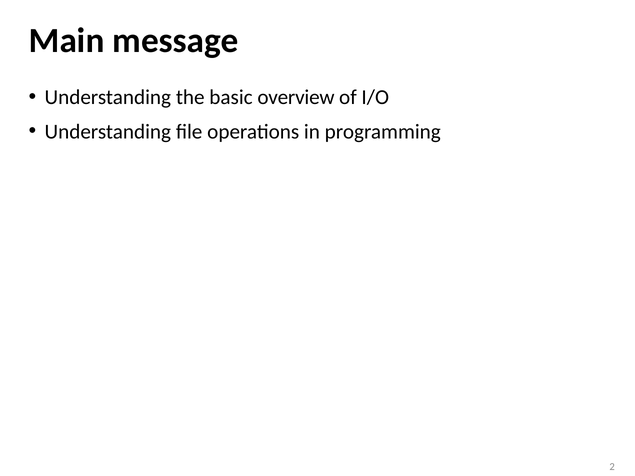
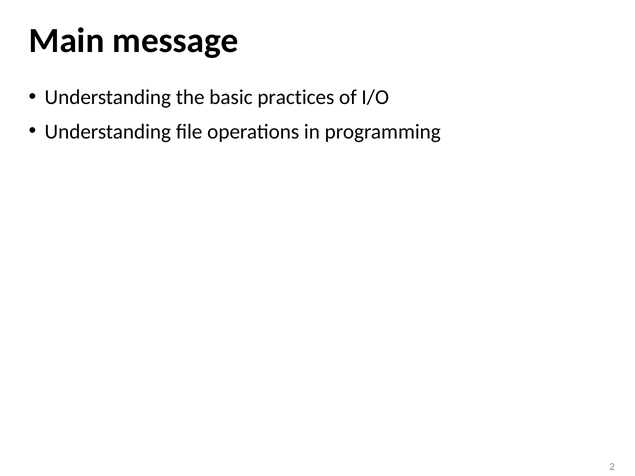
overview: overview -> practices (296, 97)
